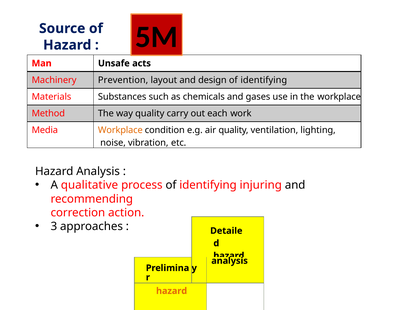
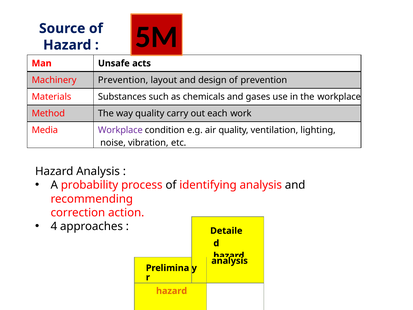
design of identifying: identifying -> prevention (264, 80)
Workplace colour: orange -> purple (120, 130)
qualitative: qualitative -> probability (90, 185)
identifying injuring: injuring -> analysis (261, 185)
3: 3 -> 4 (54, 226)
